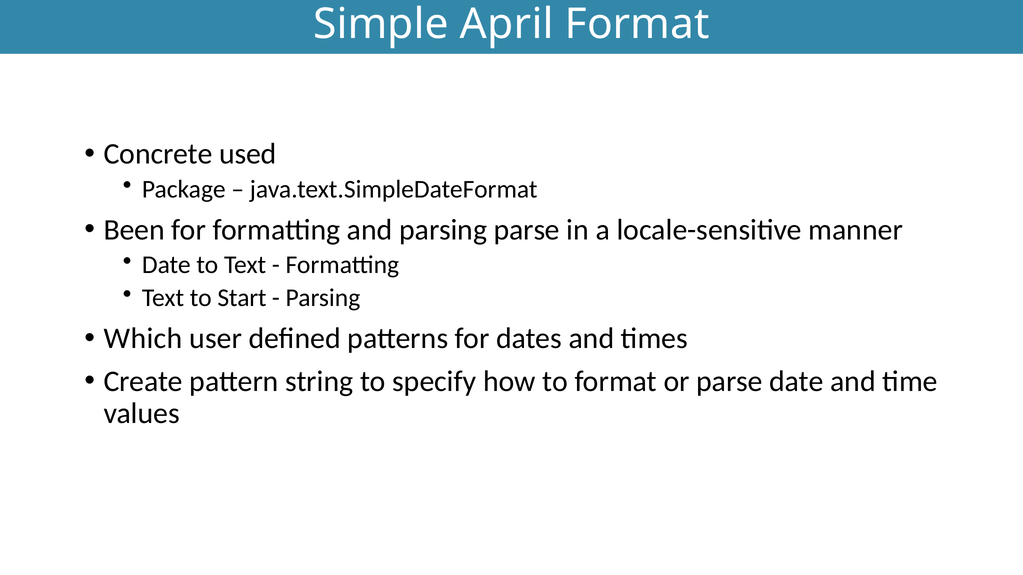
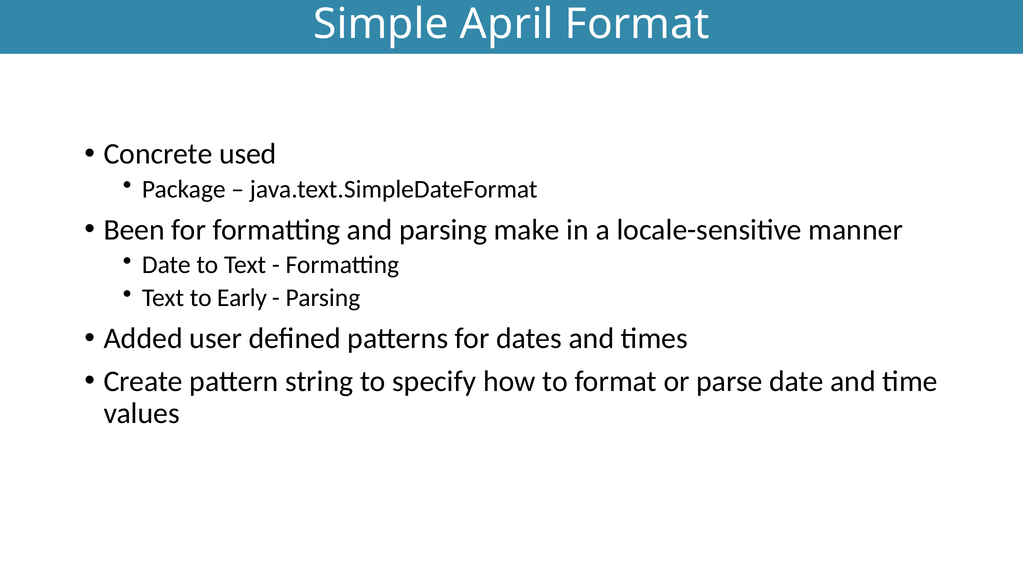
parsing parse: parse -> make (527, 230)
Start: Start -> Early (242, 298)
Which: Which -> Added (143, 339)
